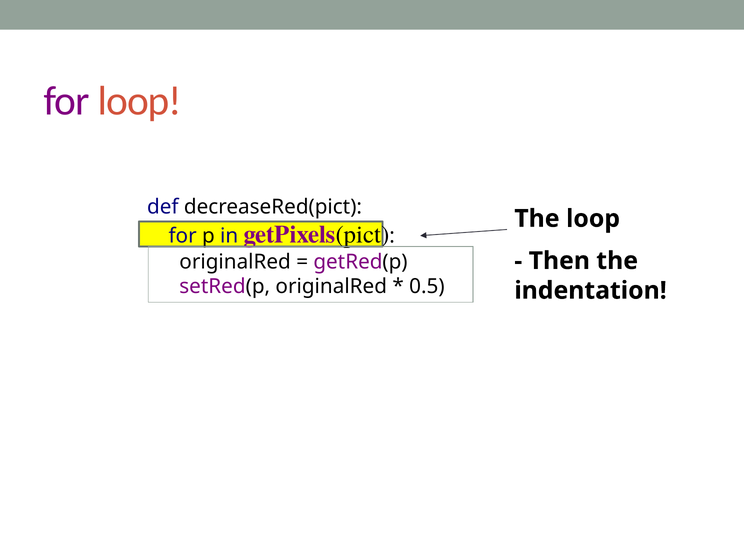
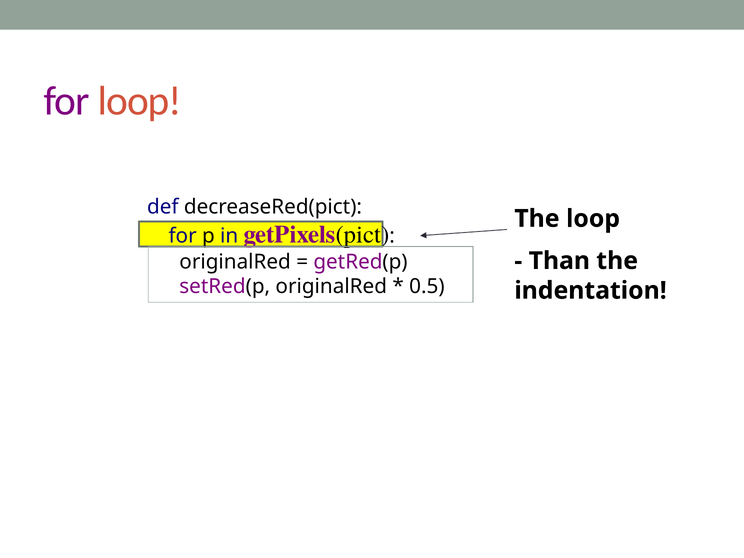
Then: Then -> Than (559, 261)
